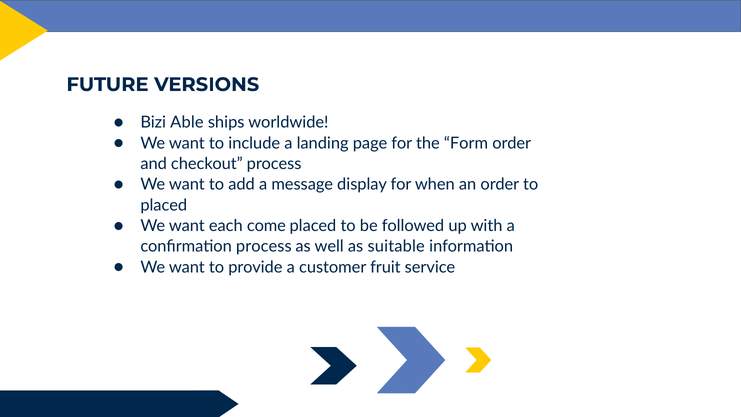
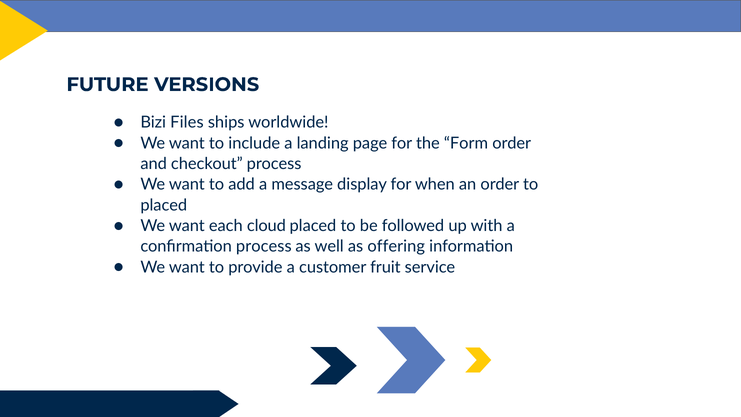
Able: Able -> Files (187, 122)
come: come -> cloud (266, 226)
suitable: suitable -> offering (396, 246)
